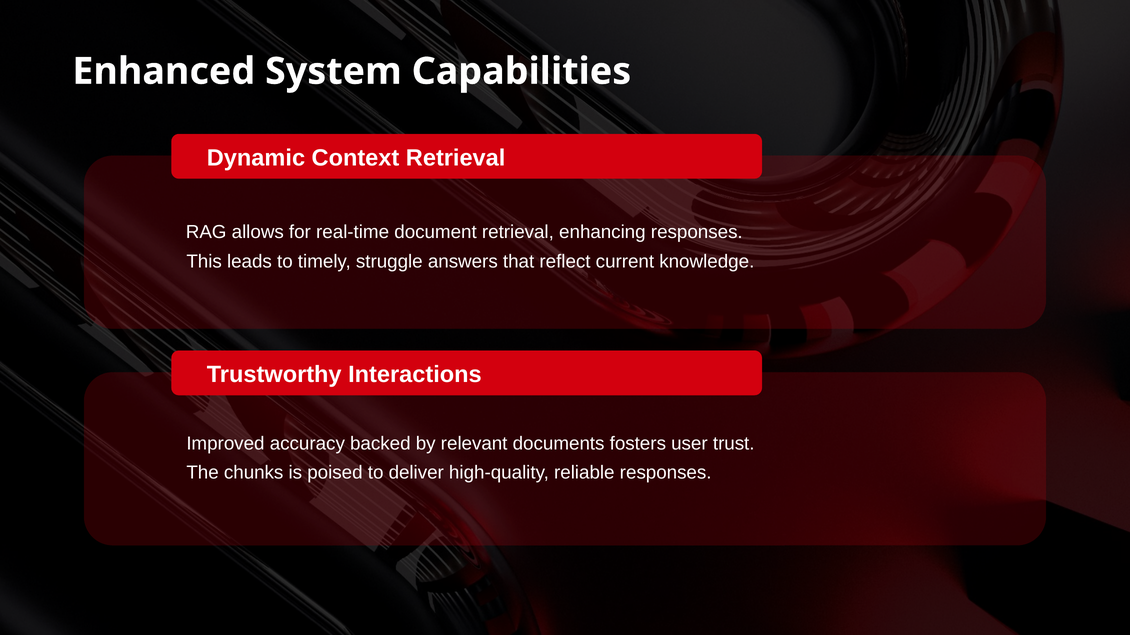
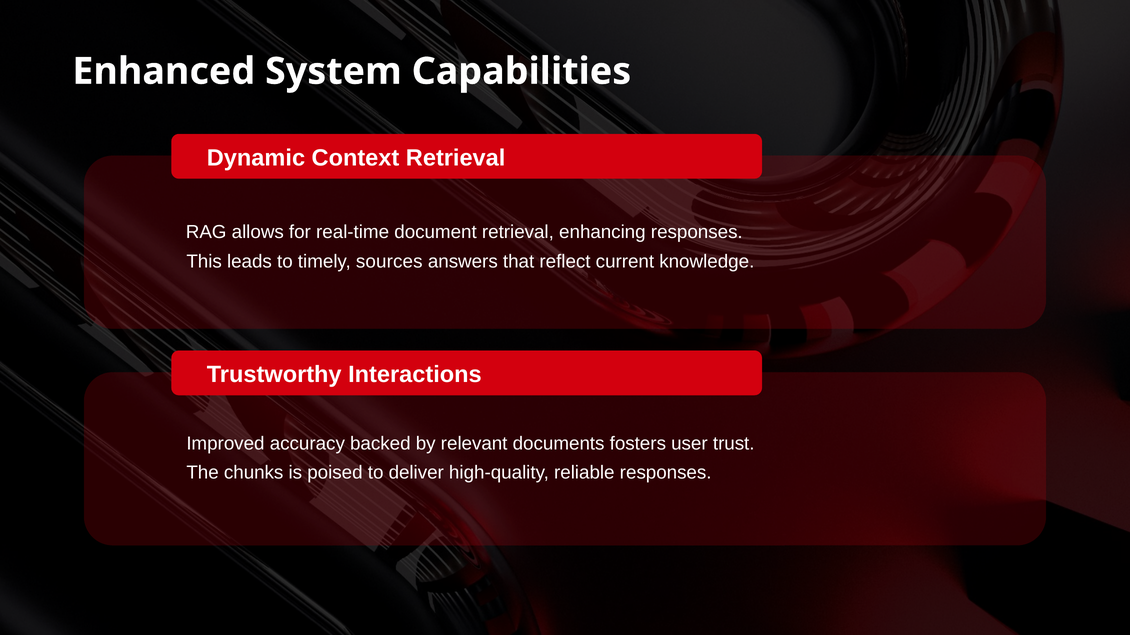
struggle: struggle -> sources (389, 262)
